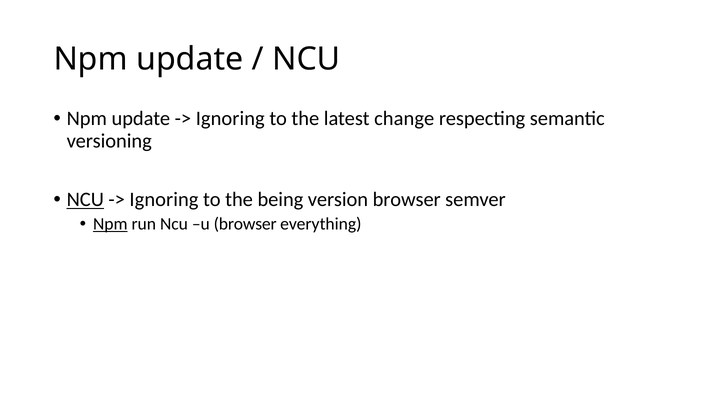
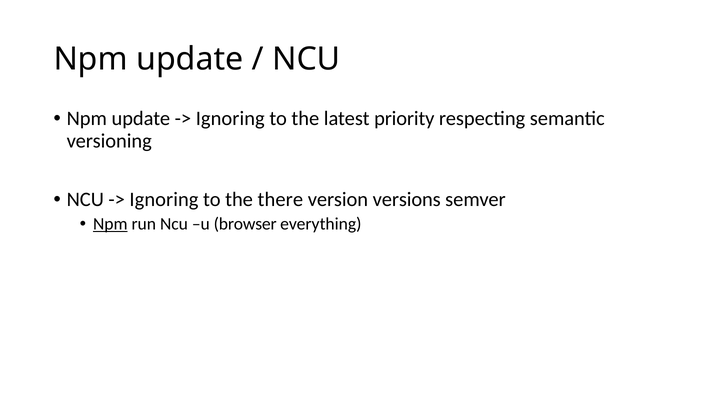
change: change -> priority (404, 119)
NCU underline: present -> none (85, 200)
being: being -> there (280, 200)
version browser: browser -> versions (407, 200)
